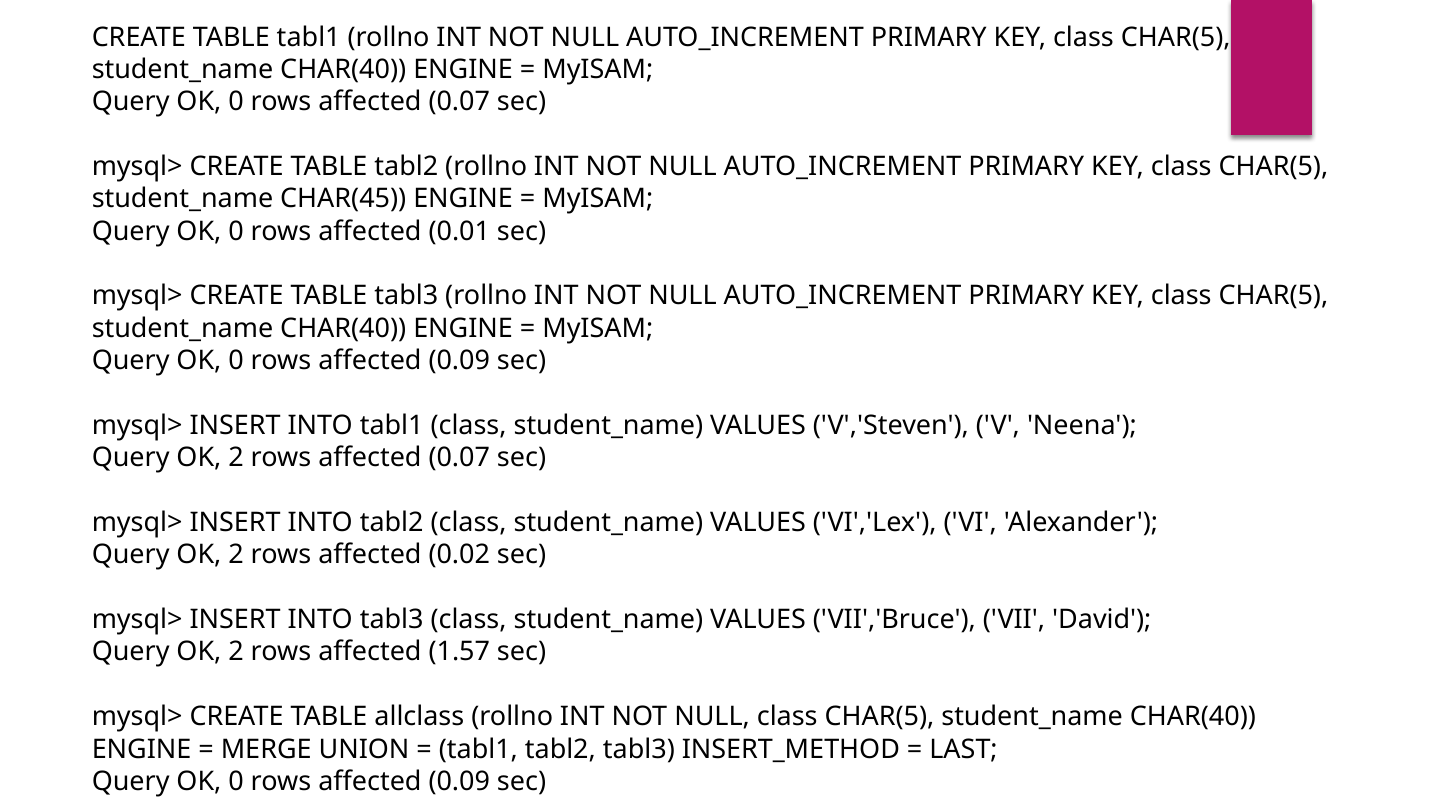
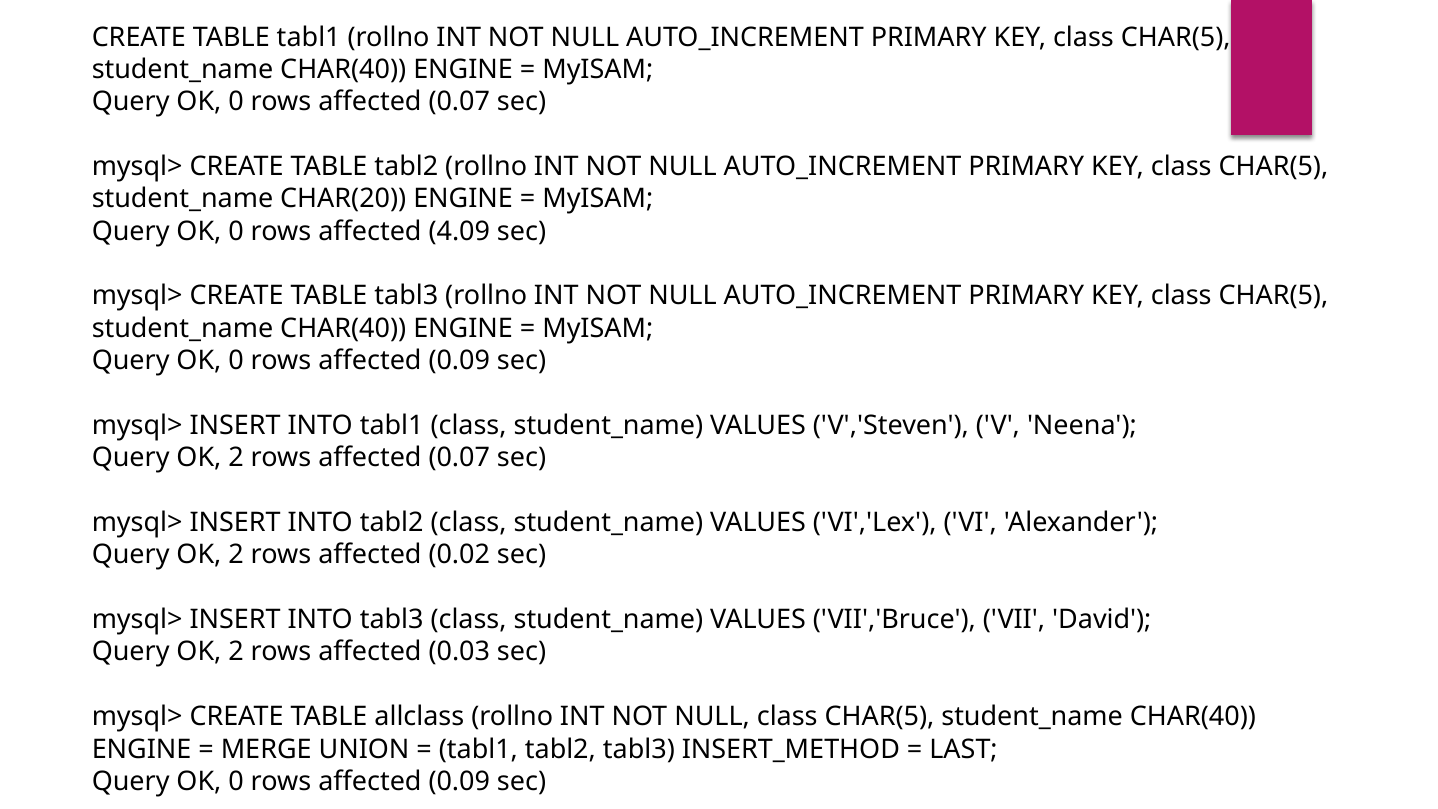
CHAR(45: CHAR(45 -> CHAR(20 (343, 199)
0.01: 0.01 -> 4.09 (459, 231)
1.57: 1.57 -> 0.03 (459, 652)
